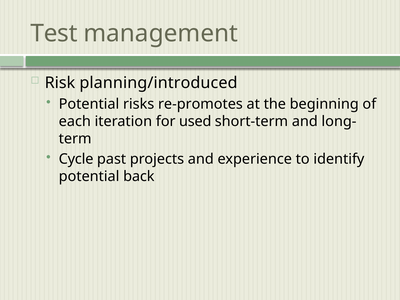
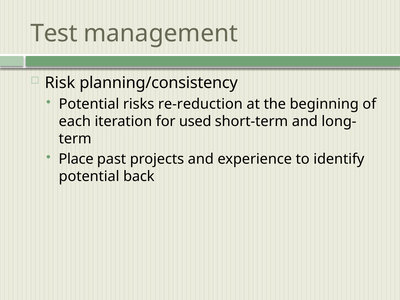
planning/introduced: planning/introduced -> planning/consistency (159, 83)
re-promotes: re-promotes -> re-reduction (200, 104)
Cycle: Cycle -> Place (76, 159)
